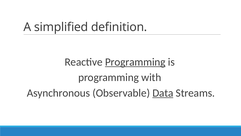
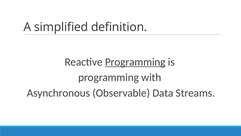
Data underline: present -> none (163, 93)
